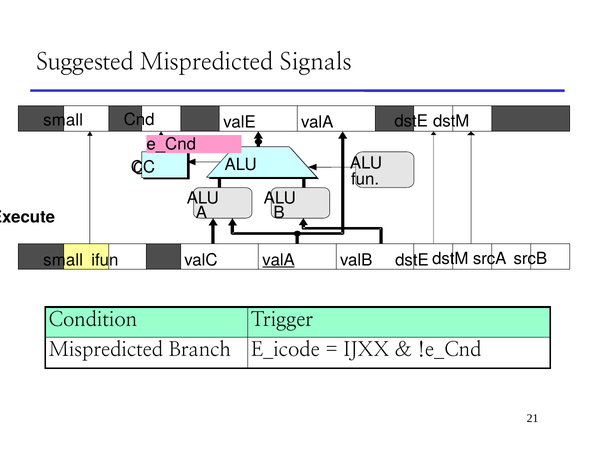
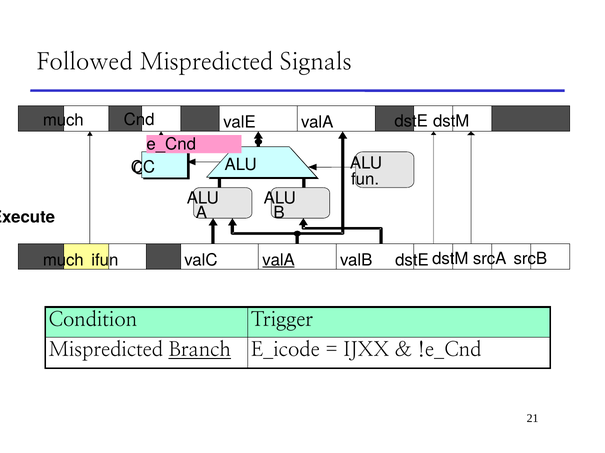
Suggested: Suggested -> Followed (85, 62)
small: small -> much (63, 121)
E small: small -> much (63, 260)
Branch underline: none -> present (200, 350)
